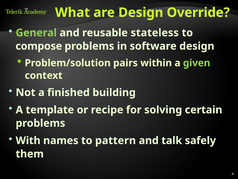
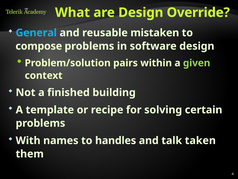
General colour: light green -> light blue (36, 33)
stateless: stateless -> mistaken (155, 33)
pattern: pattern -> handles (116, 140)
safely: safely -> taken (200, 140)
